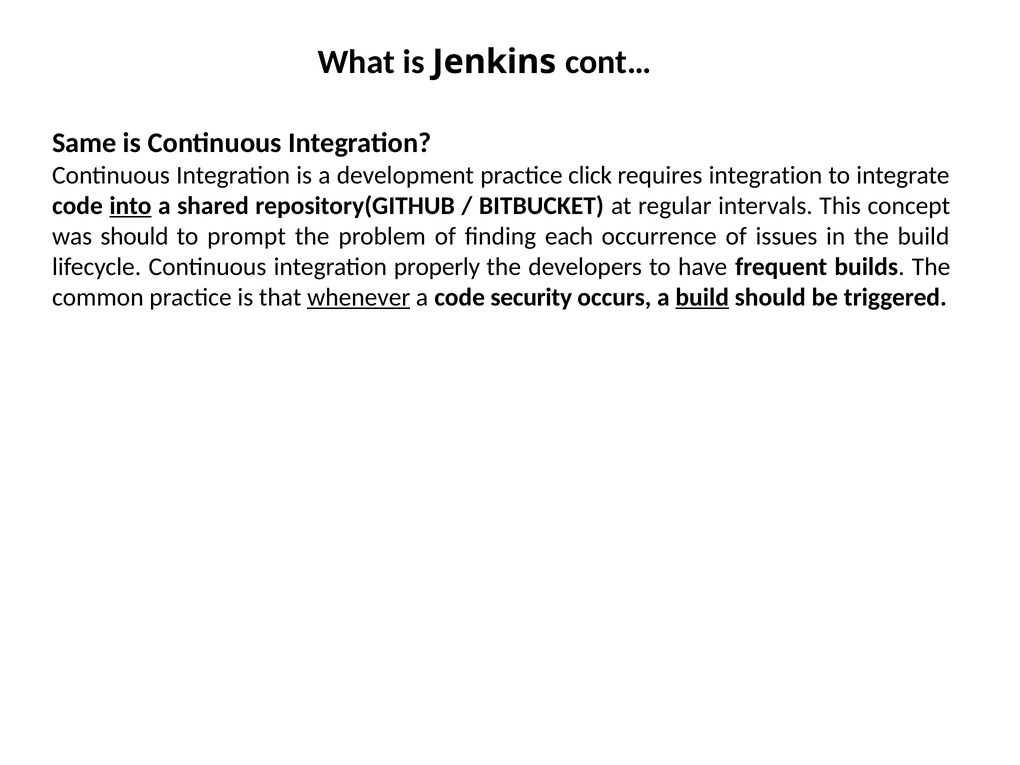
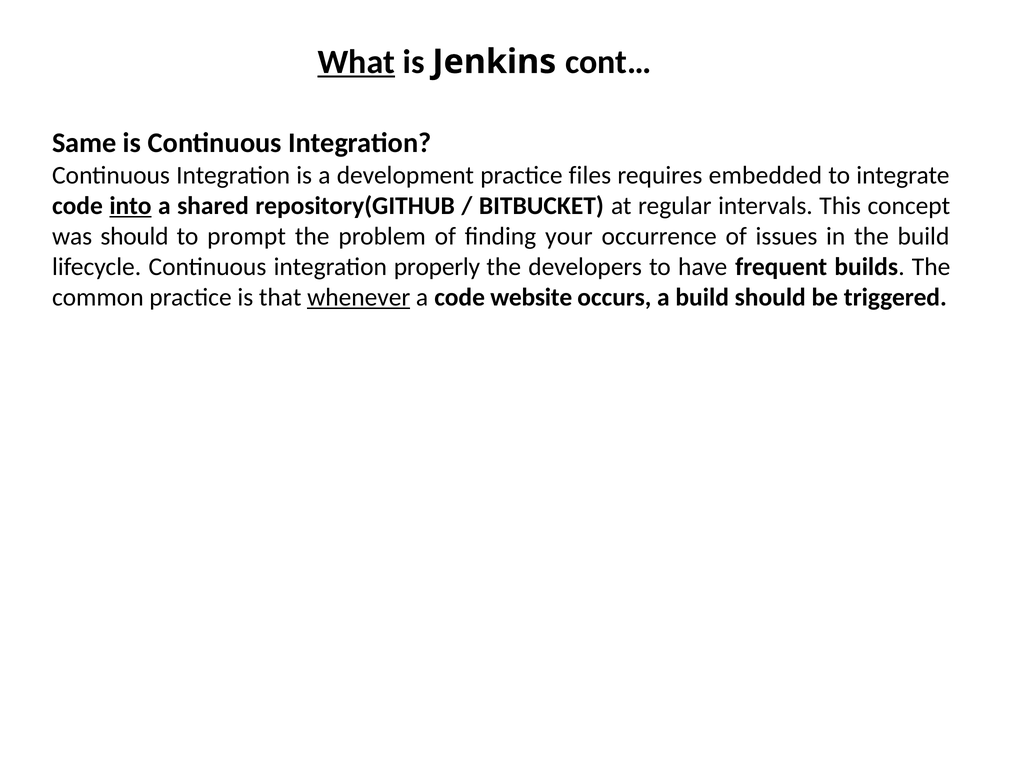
What underline: none -> present (356, 62)
click: click -> files (590, 175)
requires integration: integration -> embedded (765, 175)
each: each -> your (569, 236)
security: security -> website (531, 298)
build underline: present -> none (702, 298)
